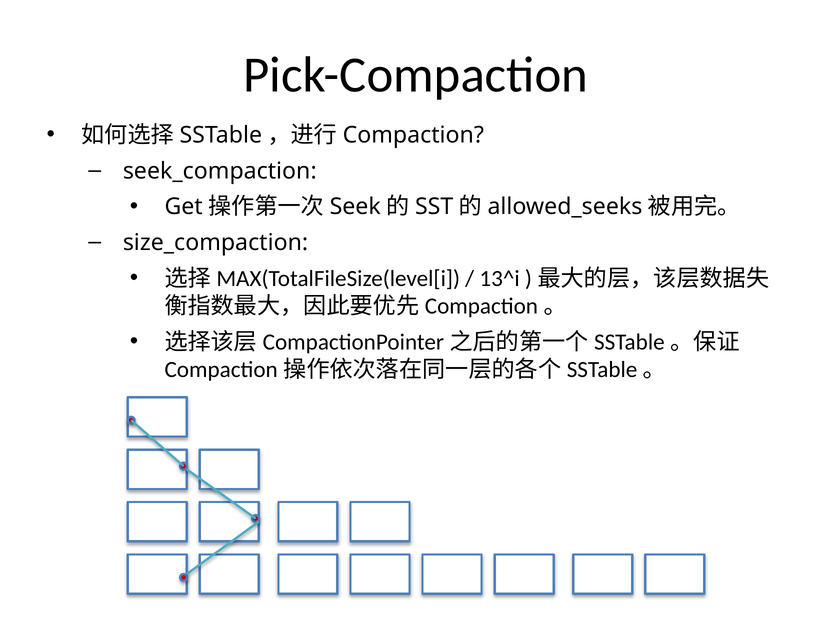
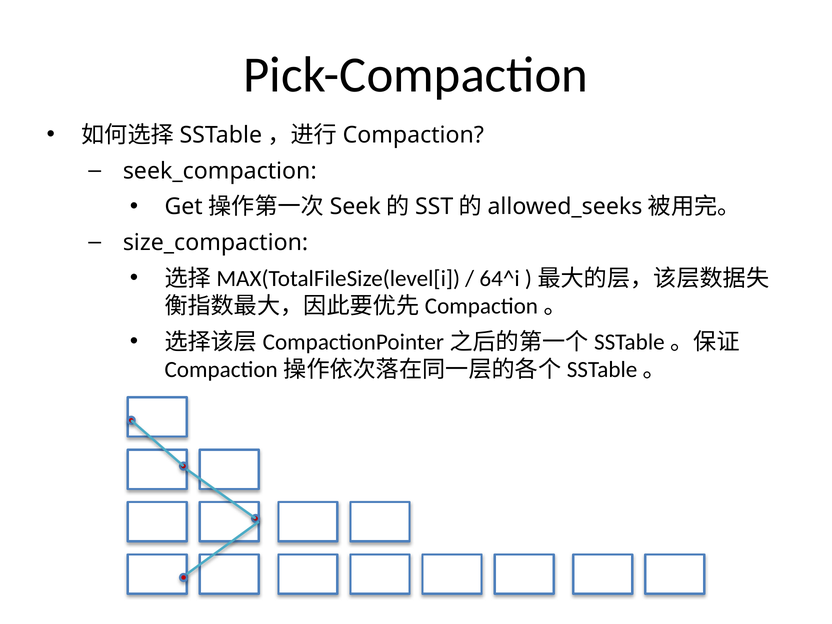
13^i: 13^i -> 64^i (500, 278)
